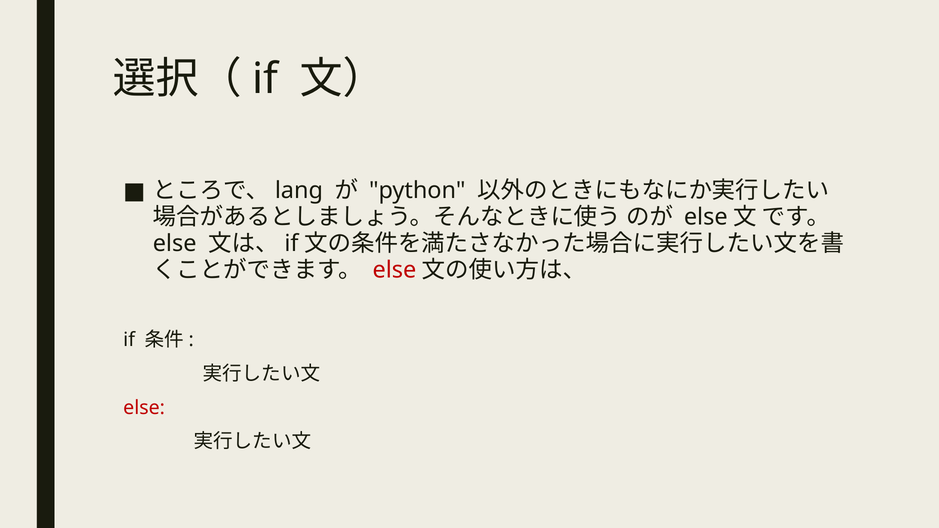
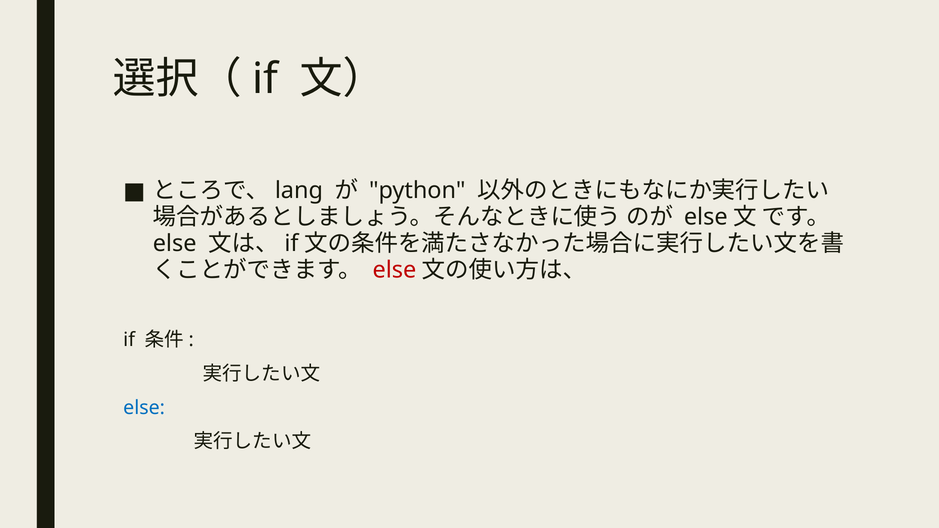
else colour: red -> blue (144, 408)
